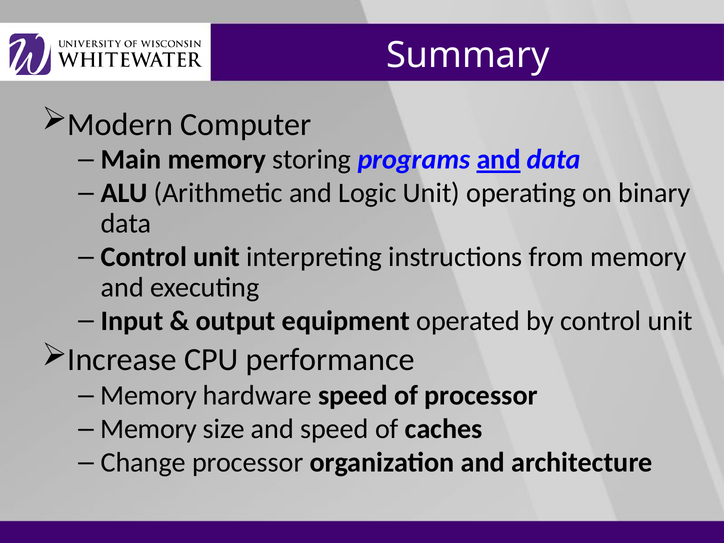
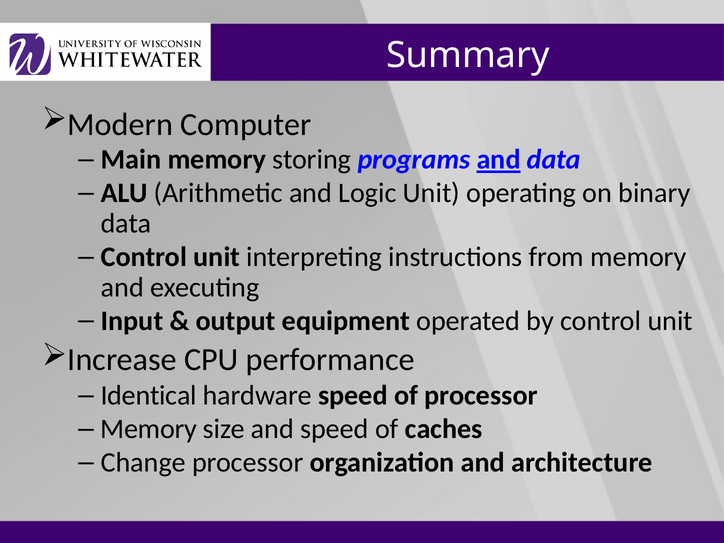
Memory: Memory -> Identical (149, 395)
